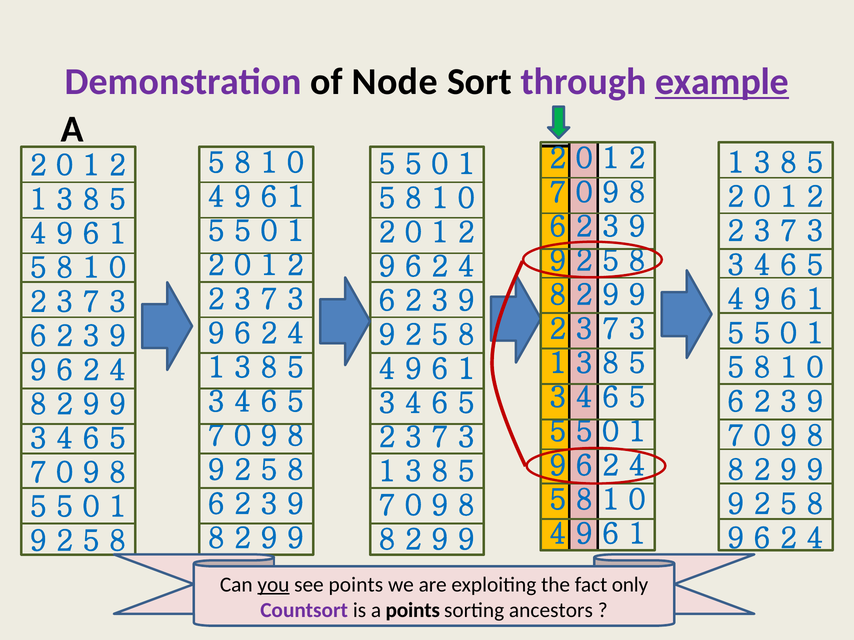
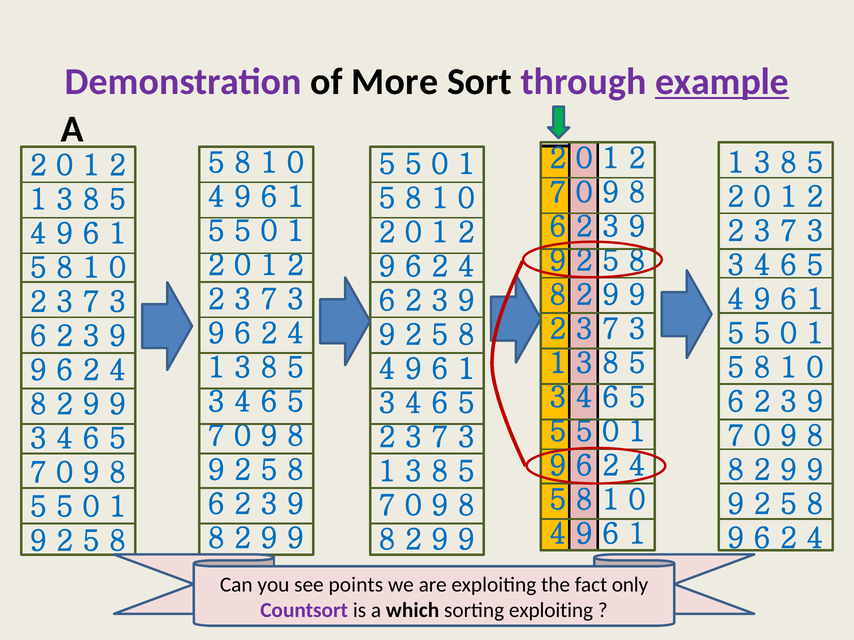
Node: Node -> More (395, 82)
you underline: present -> none (273, 585)
a points: points -> which (413, 611)
sorting ancestors: ancestors -> exploiting (551, 611)
